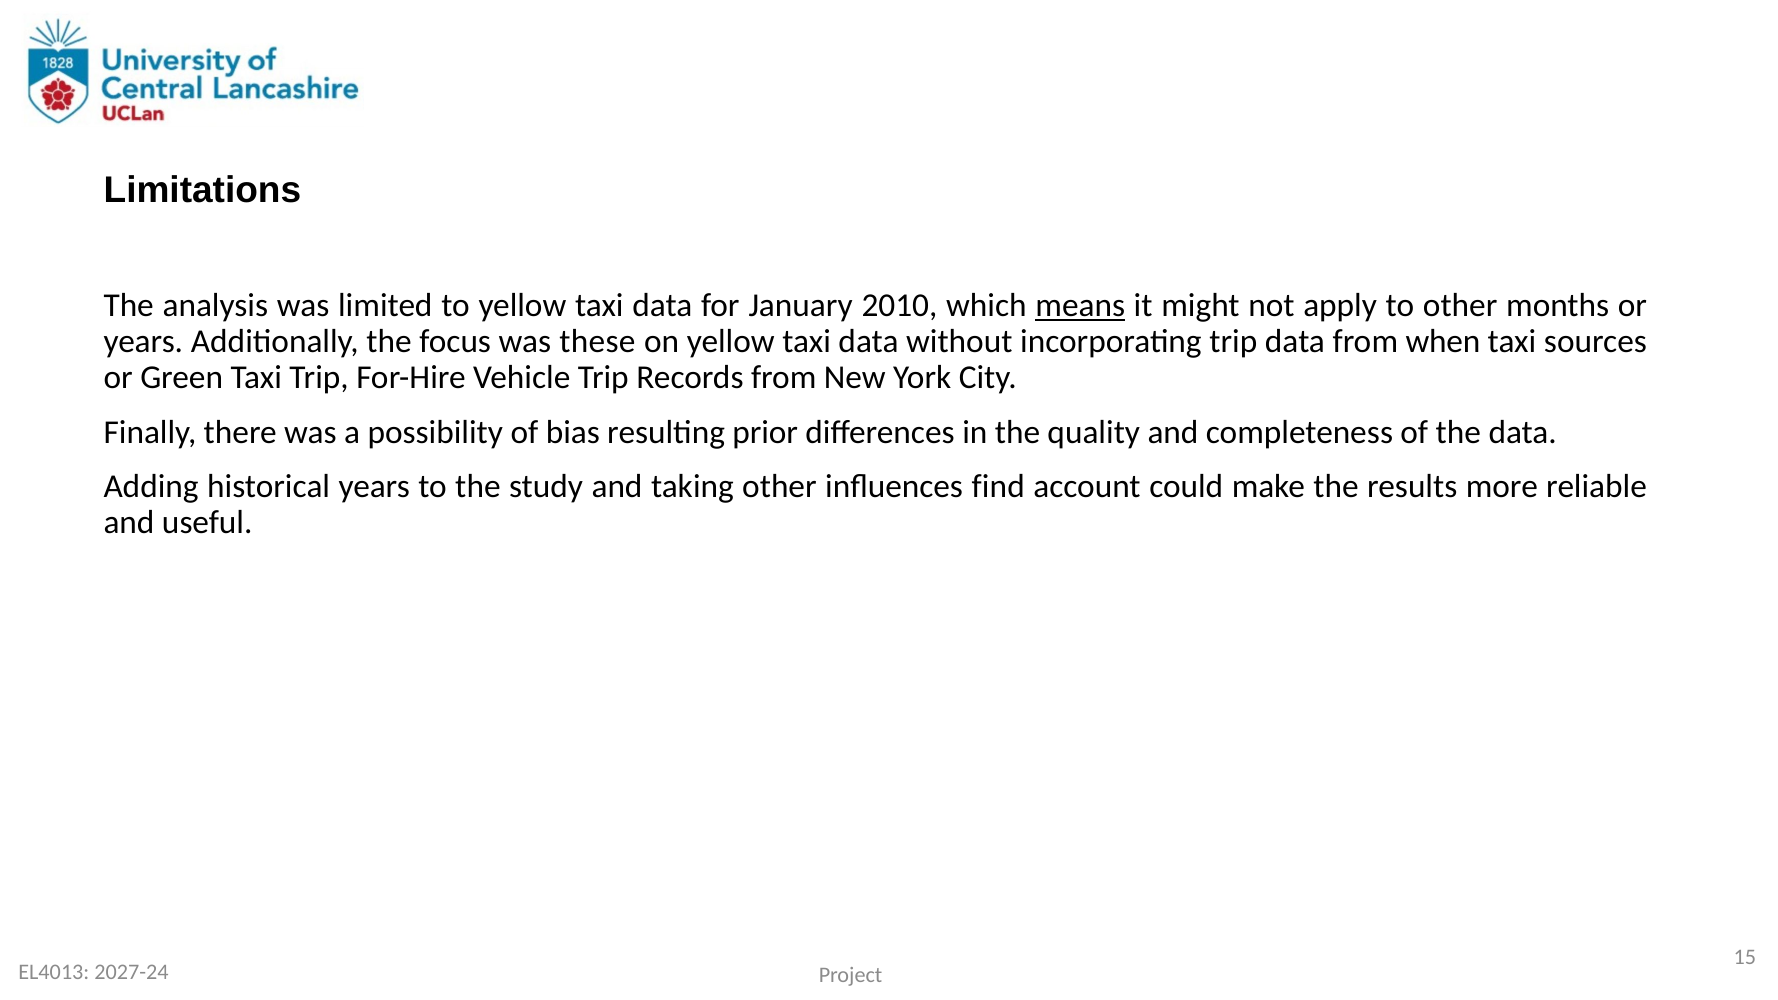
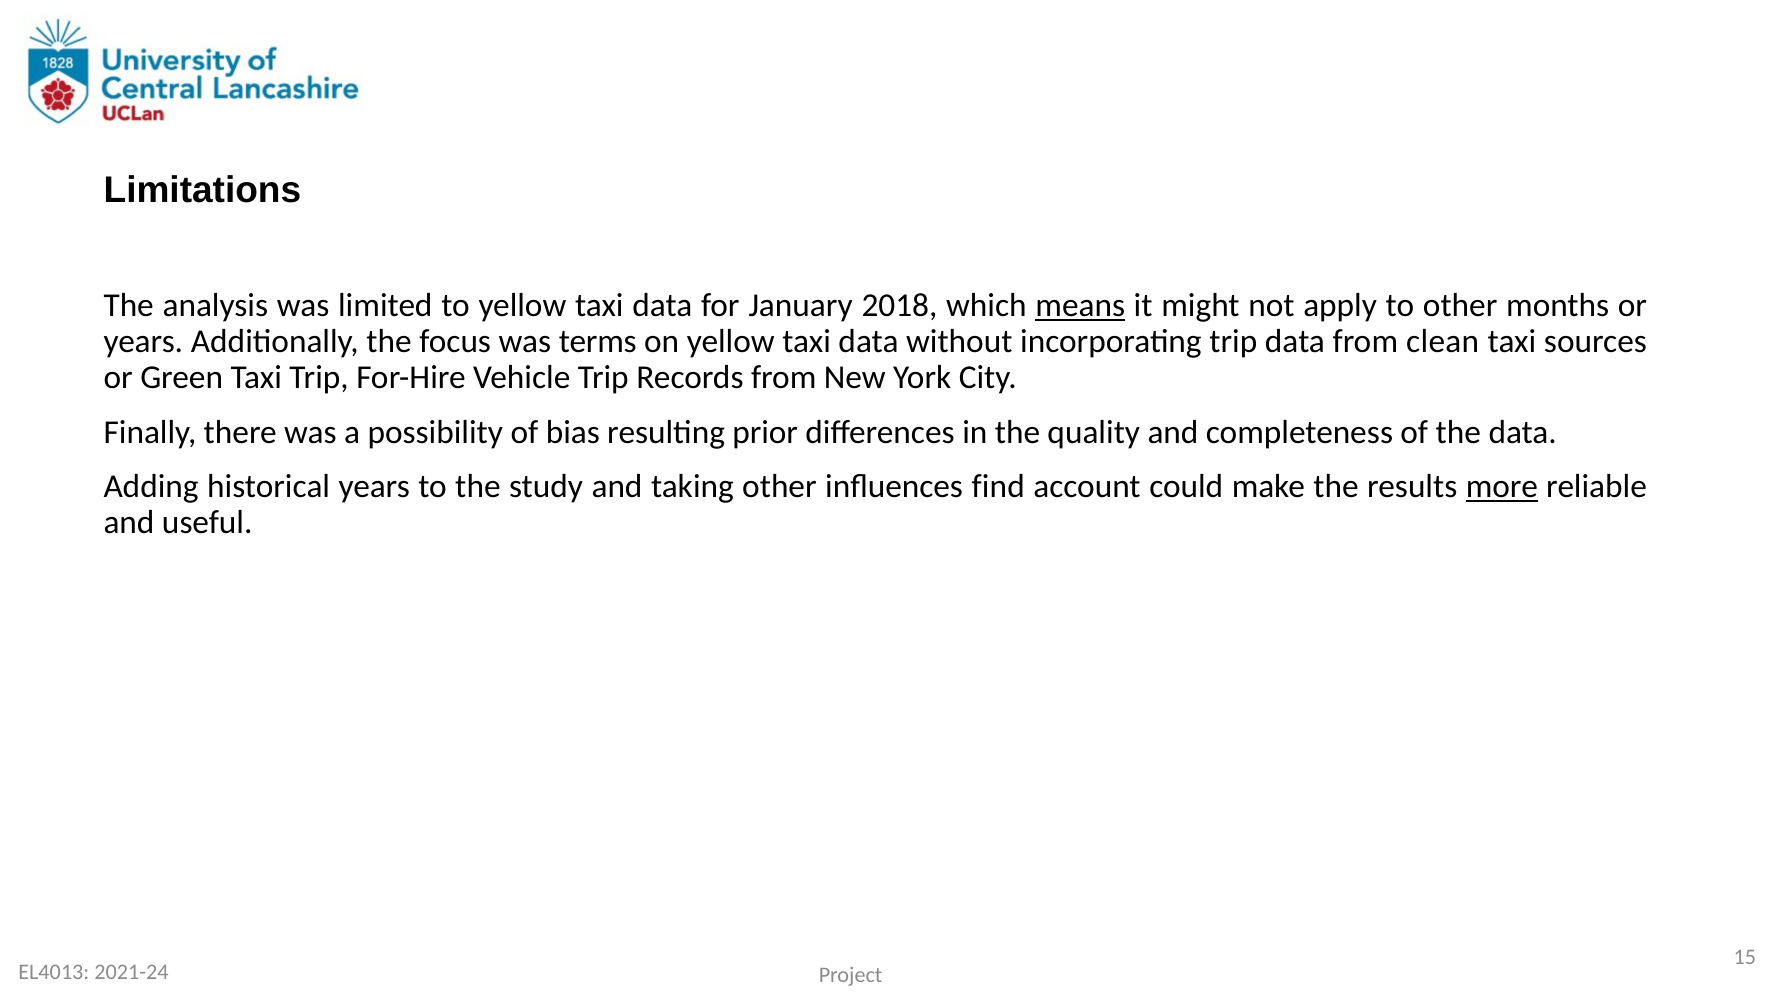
2010: 2010 -> 2018 (899, 306)
these: these -> terms (598, 342)
when: when -> clean (1443, 342)
more underline: none -> present (1502, 487)
2027-24: 2027-24 -> 2021-24 (131, 972)
